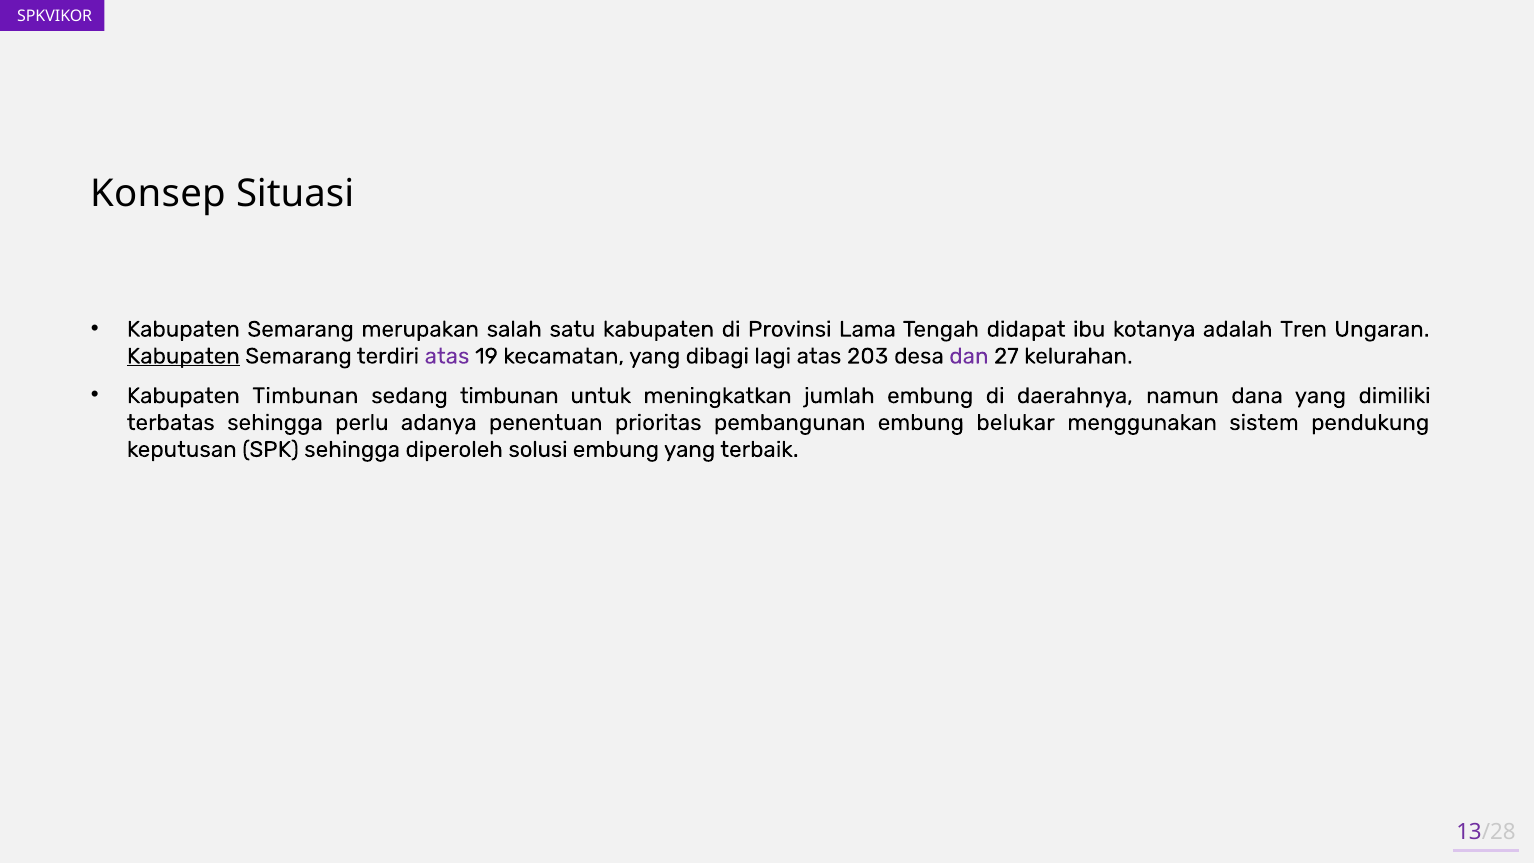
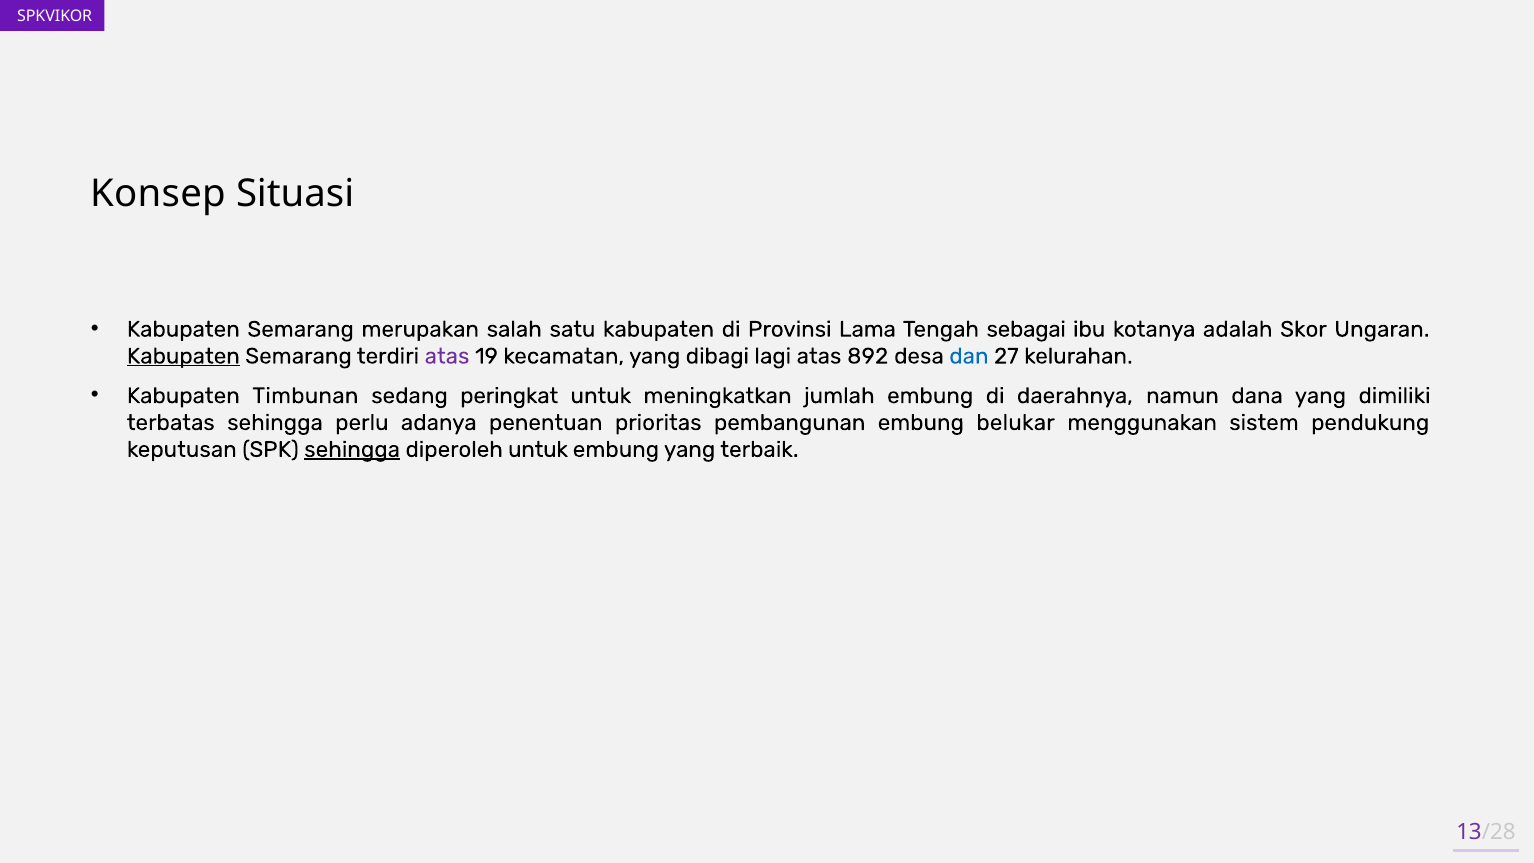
didapat: didapat -> sebagai (1026, 329)
Tren: Tren -> Skor (1303, 329)
203: 203 -> 892 (868, 356)
dan colour: purple -> blue (969, 356)
sedang timbunan: timbunan -> peringkat (509, 396)
sehingga underline: none -> present (352, 449)
diperoleh solusi: solusi -> untuk (538, 449)
